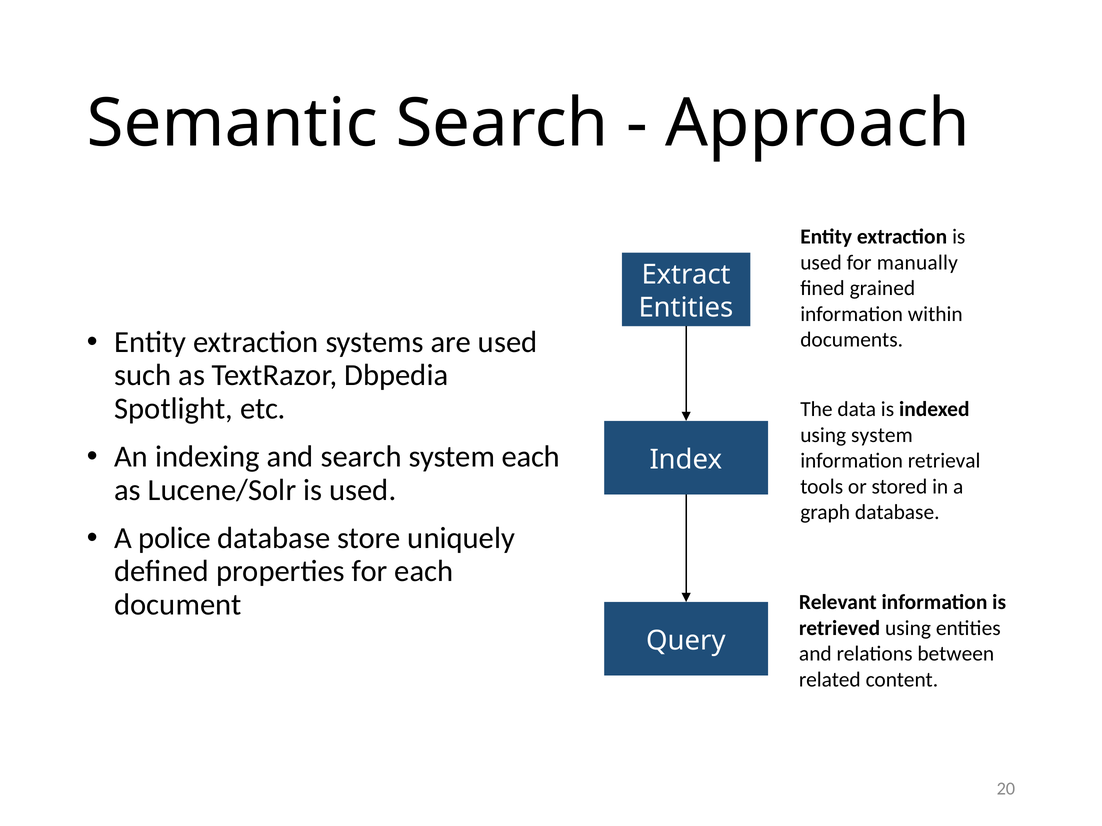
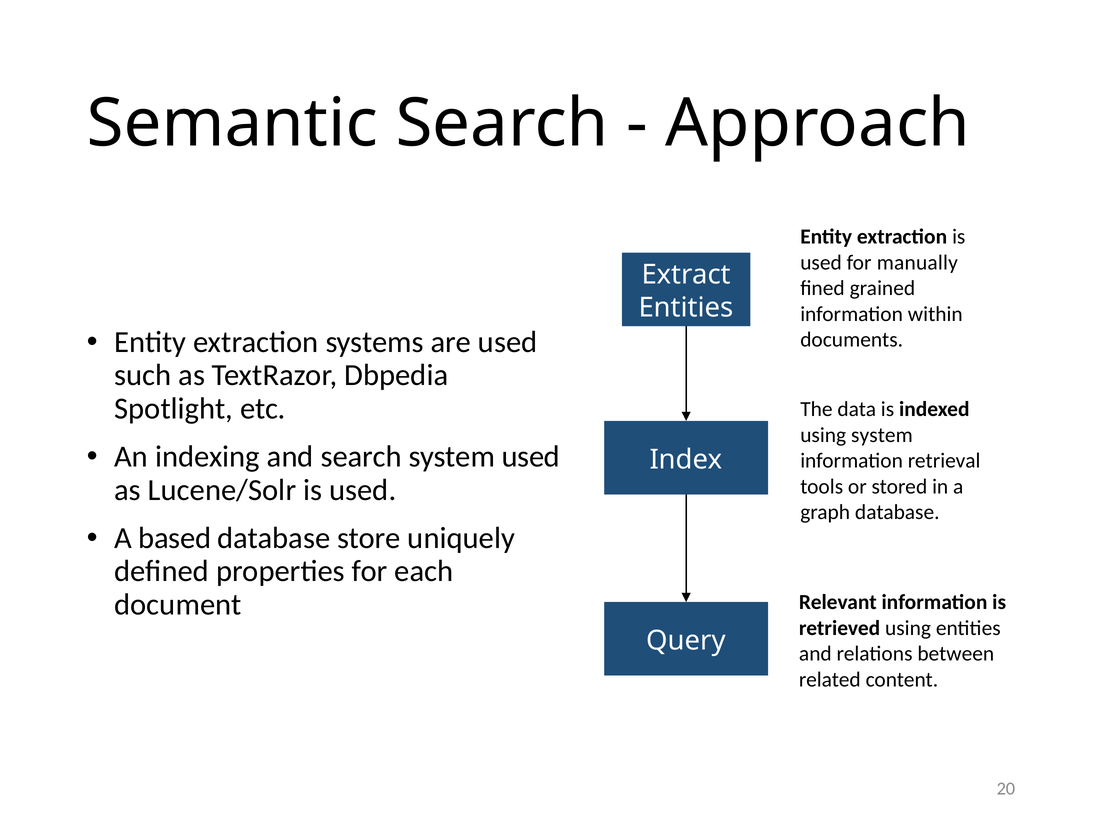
system each: each -> used (531, 457)
police: police -> based (175, 539)
